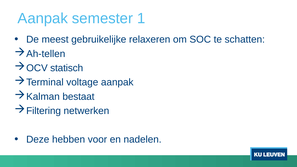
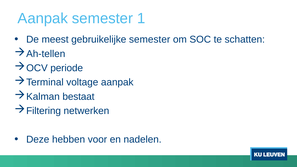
gebruikelijke relaxeren: relaxeren -> semester (150, 40)
statisch: statisch -> periode (67, 68)
